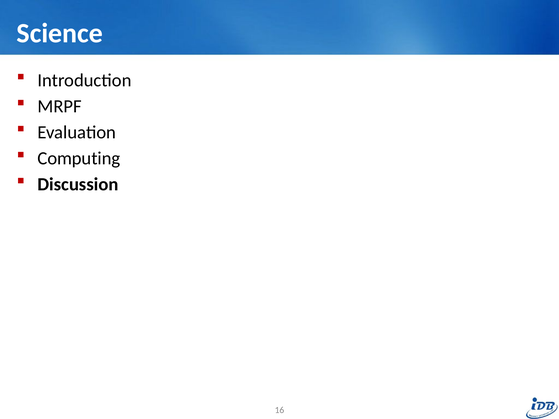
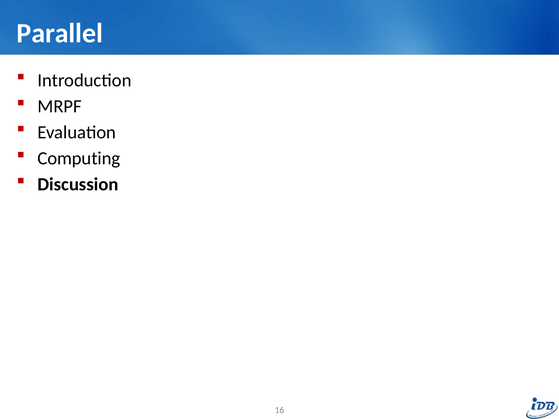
Science: Science -> Parallel (60, 33)
